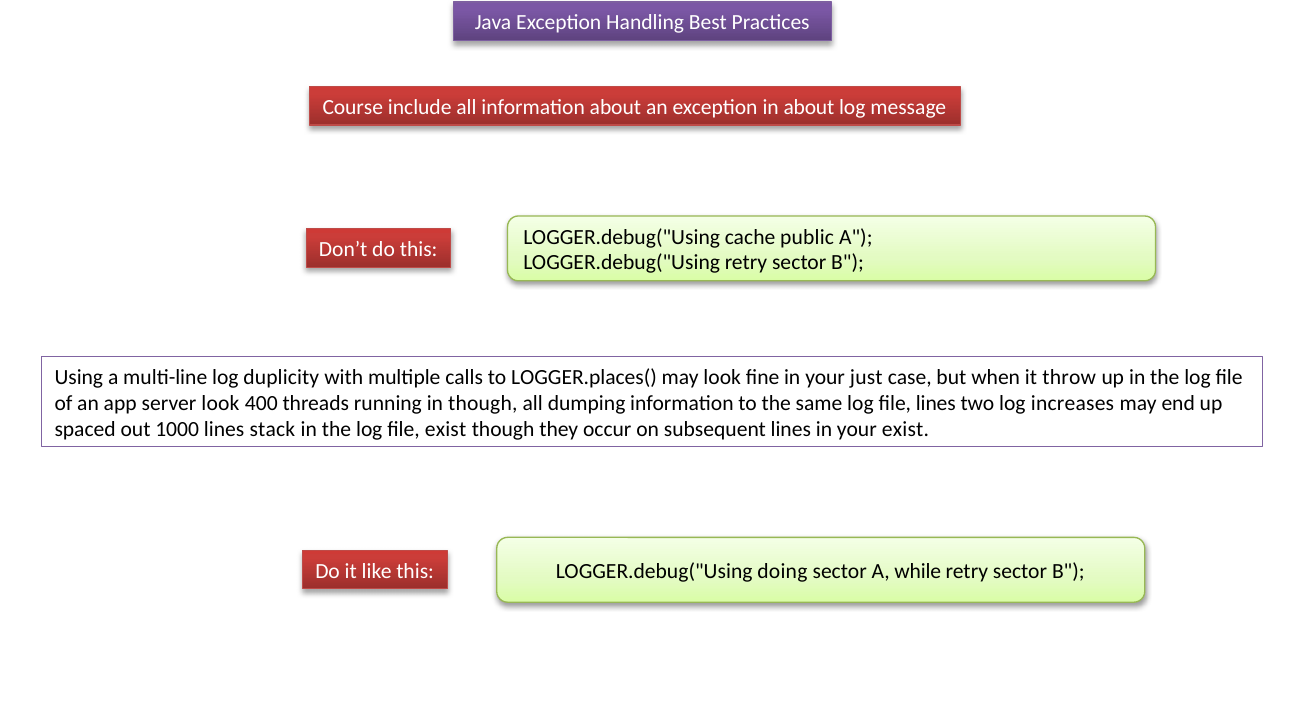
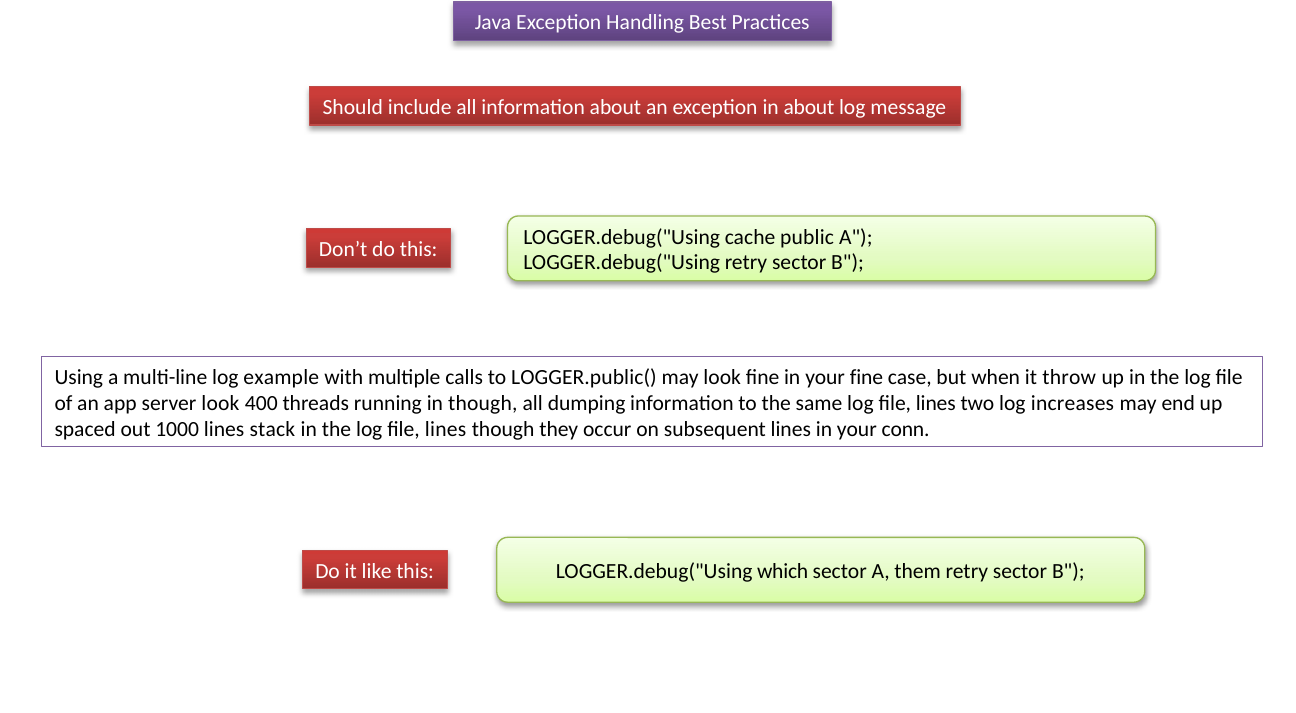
Course: Course -> Should (353, 107)
duplicity: duplicity -> example (281, 377)
LOGGER.places(: LOGGER.places( -> LOGGER.public( (584, 377)
your just: just -> fine (866, 377)
the log file exist: exist -> lines (446, 429)
your exist: exist -> conn (906, 429)
doing: doing -> which (783, 571)
while: while -> them (918, 571)
